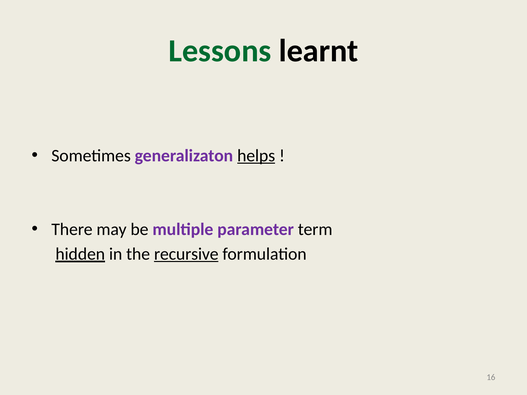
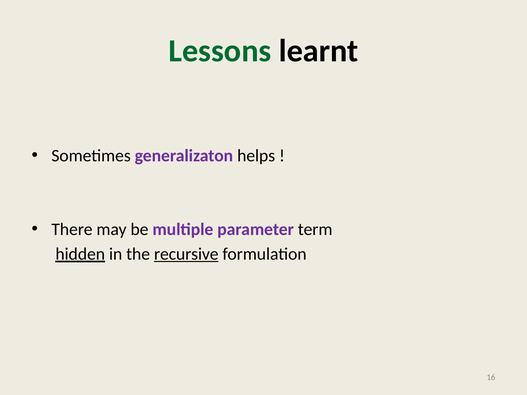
helps underline: present -> none (256, 156)
